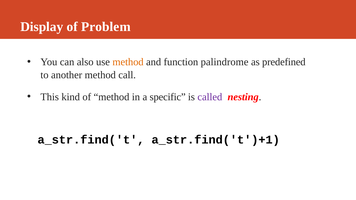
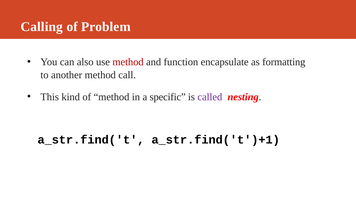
Display: Display -> Calling (42, 27)
method colour: orange -> red (128, 62)
palindrome: palindrome -> encapsulate (225, 62)
predefined: predefined -> formatting (284, 62)
